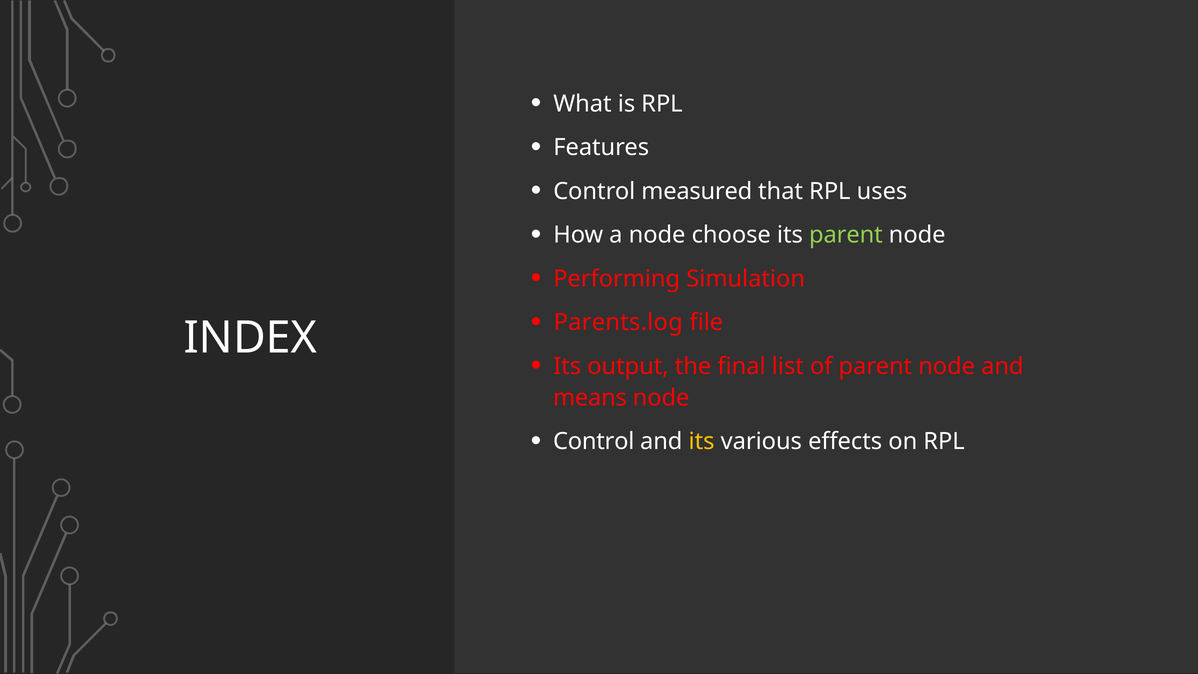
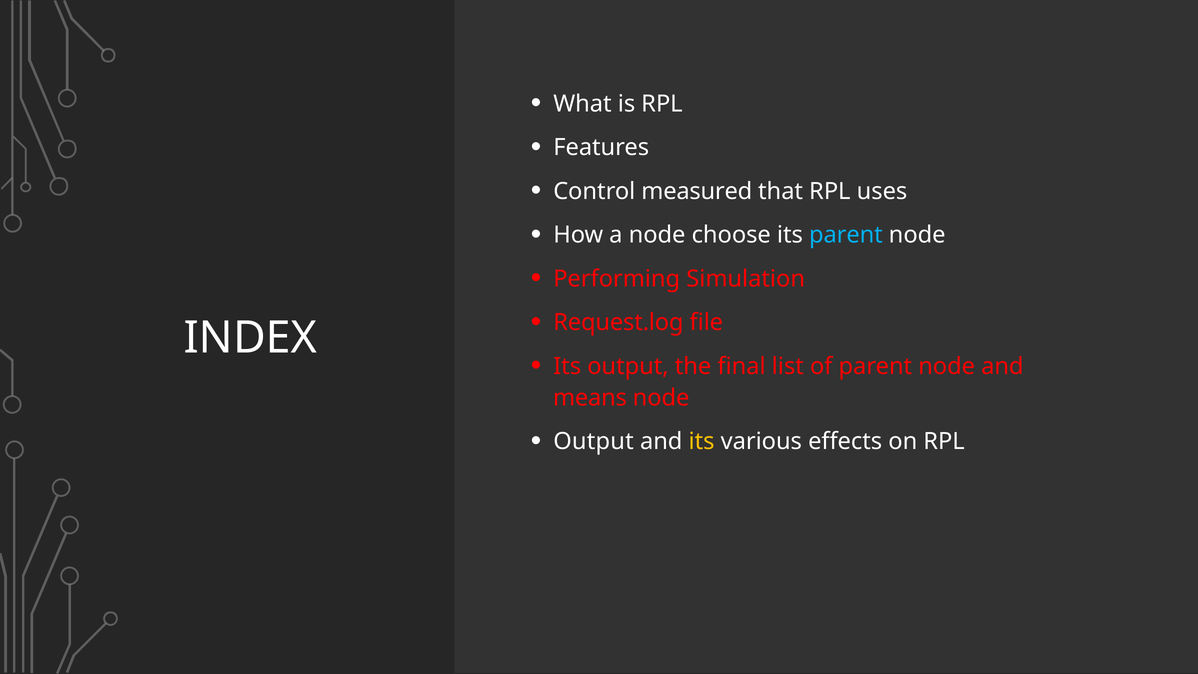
parent colour: light green -> light blue (846, 235)
Parents.log: Parents.log -> Request.log (618, 323)
Control: Control -> Output (593, 441)
